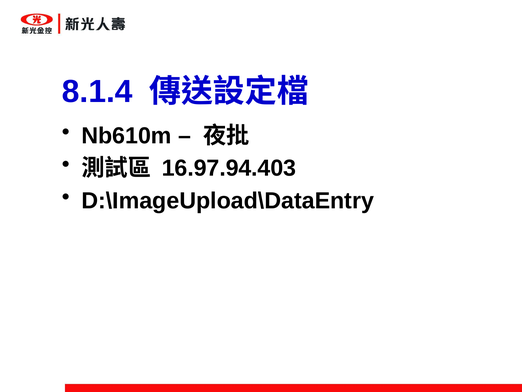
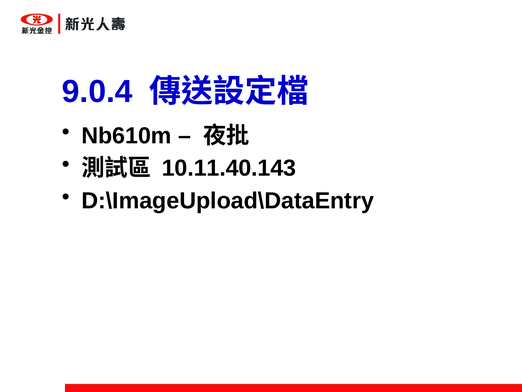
8.1.4: 8.1.4 -> 9.0.4 (97, 91)
16.97.94.403: 16.97.94.403 -> 10.11.40.143 (229, 168)
